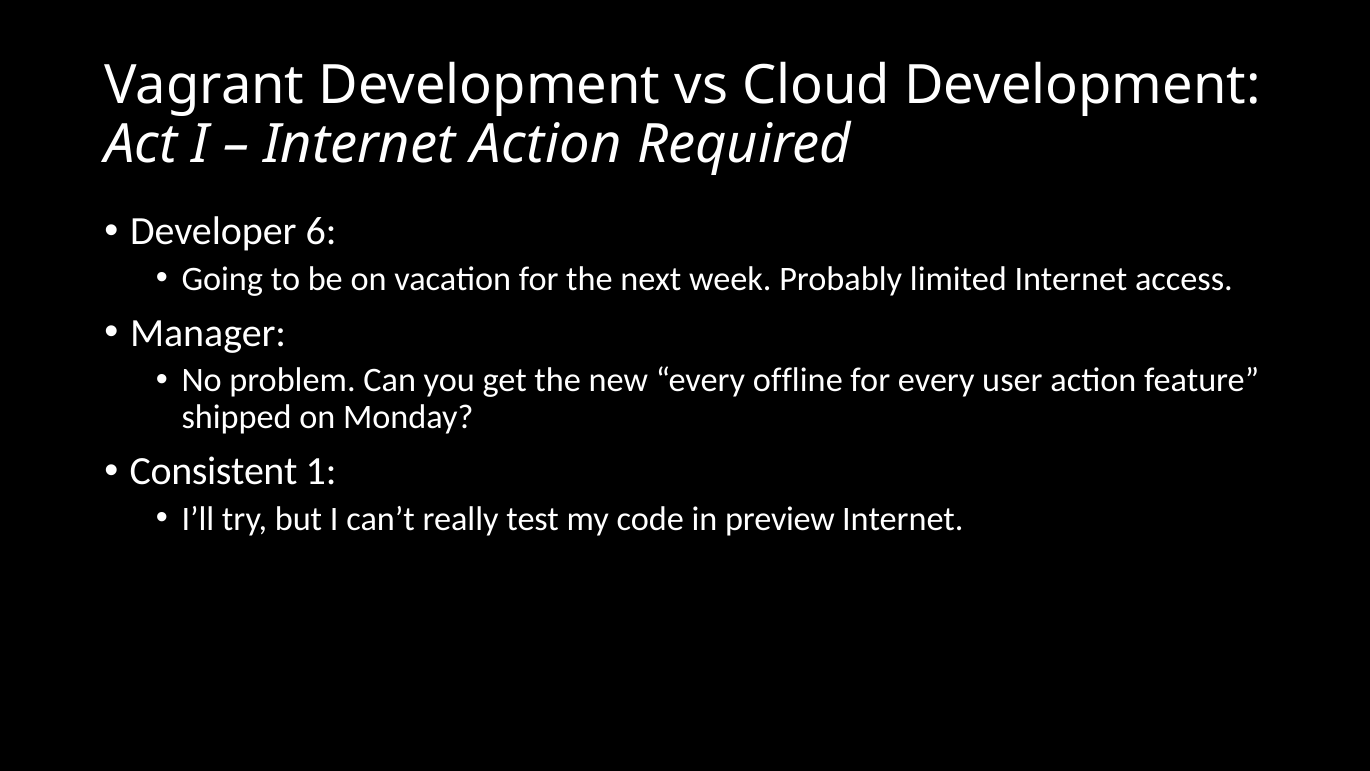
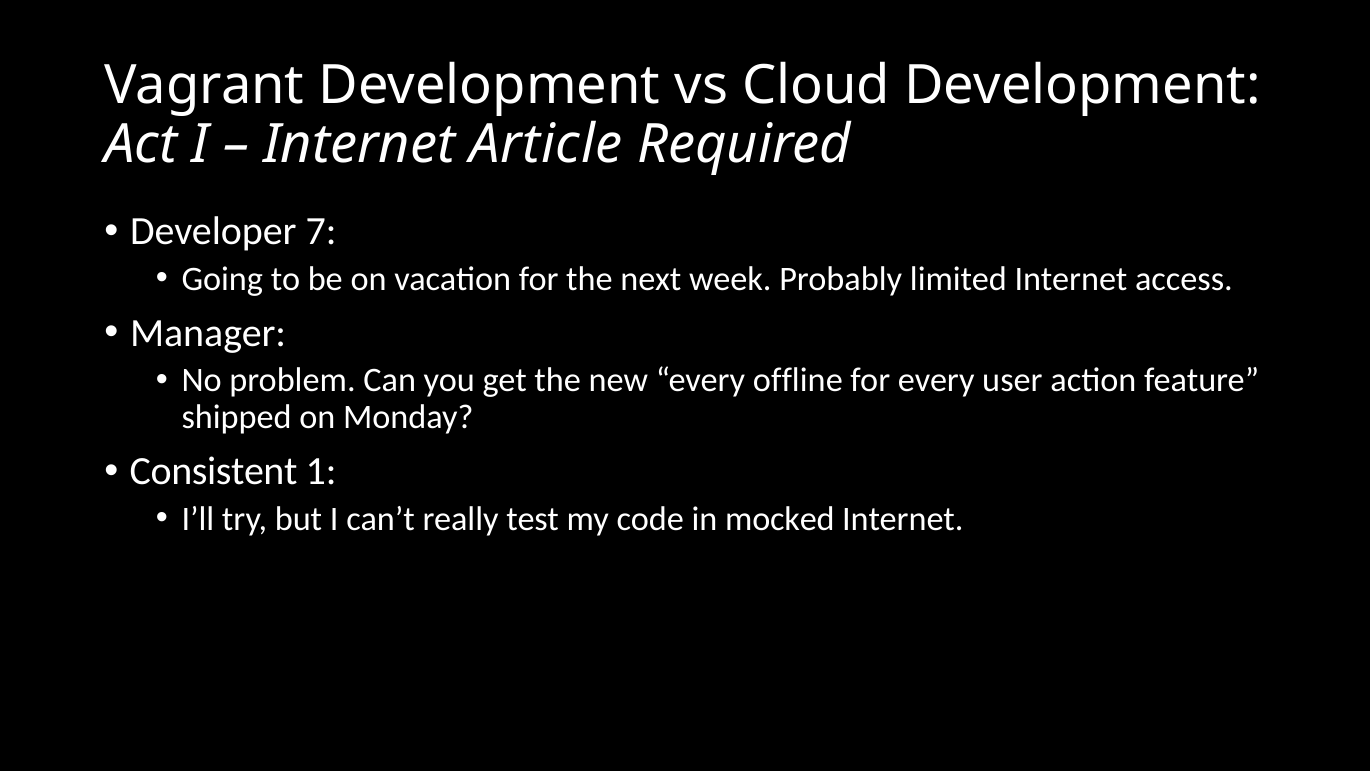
Internet Action: Action -> Article (546, 144)
6: 6 -> 7 (321, 232)
preview: preview -> mocked (780, 519)
